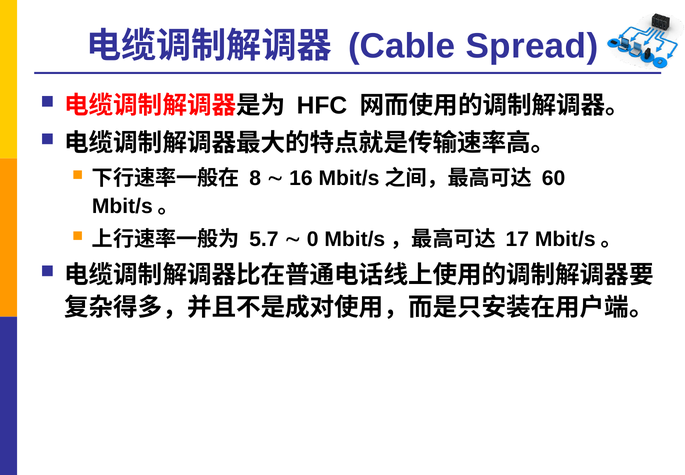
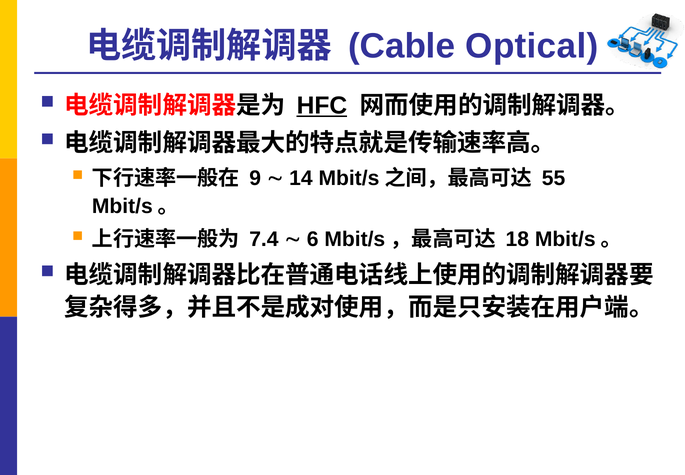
Spread: Spread -> Optical (532, 46)
HFC underline: none -> present (322, 105)
8: 8 -> 9 (255, 178)
16: 16 -> 14 (301, 178)
60: 60 -> 55 (554, 178)
5.7: 5.7 -> 7.4 (264, 239)
0: 0 -> 6 (313, 239)
17: 17 -> 18 (517, 239)
